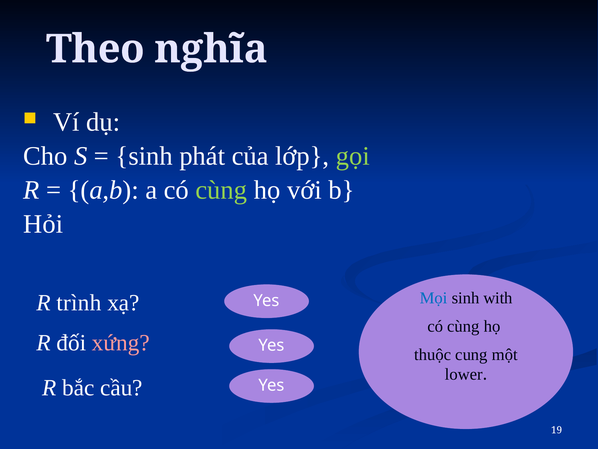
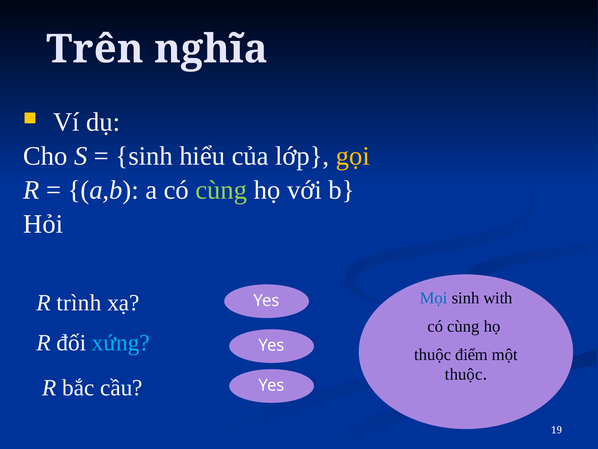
Theo: Theo -> Trên (95, 49)
phát: phát -> hiểu (202, 156)
gọi colour: light green -> yellow (353, 156)
xứng colour: pink -> light blue (121, 342)
cung: cung -> điểm (472, 354)
lower: lower -> thuộc (464, 374)
